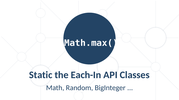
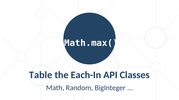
Static: Static -> Table (41, 75)
